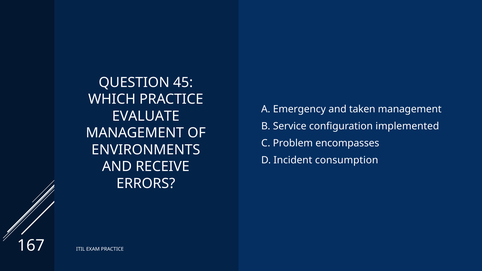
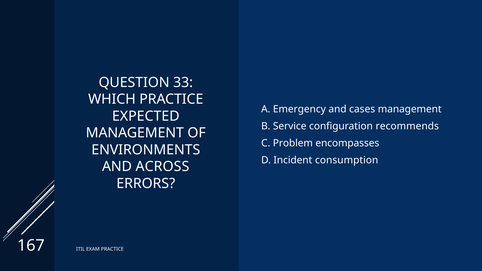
45: 45 -> 33 (183, 83)
taken: taken -> cases (362, 109)
EVALUATE: EVALUATE -> EXPECTED (146, 116)
implemented: implemented -> recommends (407, 126)
RECEIVE: RECEIVE -> ACROSS (162, 167)
